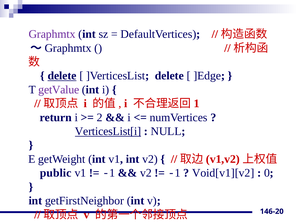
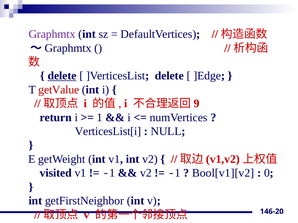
getValue colour: purple -> red (59, 90)
1: 1 -> 9 (197, 104)
2: 2 -> 1 (100, 118)
VerticesList[i underline: present -> none (108, 132)
public: public -> visited (56, 173)
Void[v1][v2: Void[v1][v2 -> Bool[v1][v2 (223, 173)
